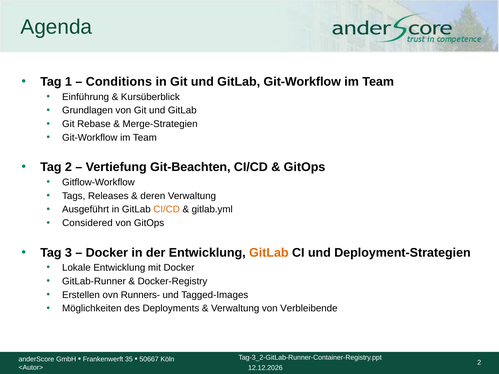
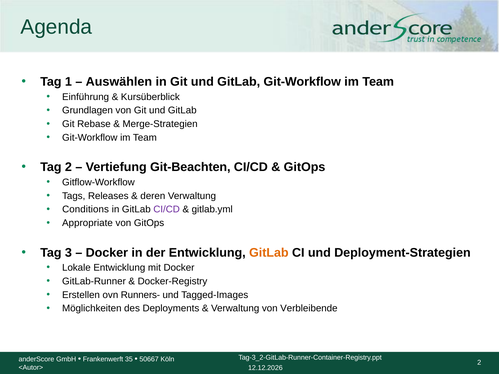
Conditions: Conditions -> Auswählen (119, 82)
Ausgeführt: Ausgeführt -> Conditions (86, 210)
CI/CD colour: orange -> purple (167, 210)
Considered: Considered -> Appropriate (87, 223)
